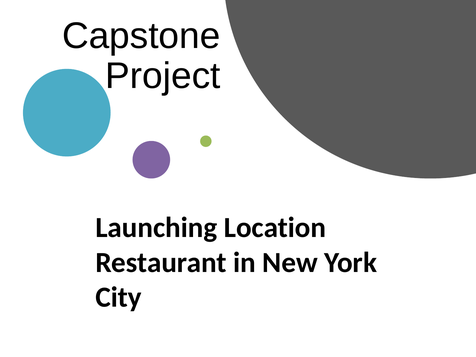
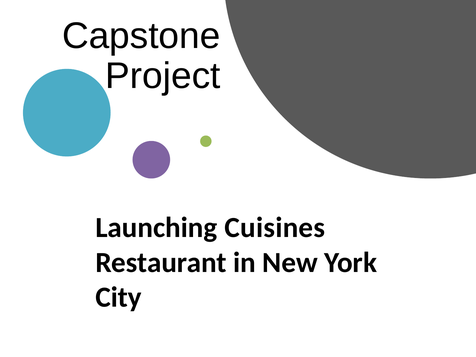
Location: Location -> Cuisines (275, 228)
